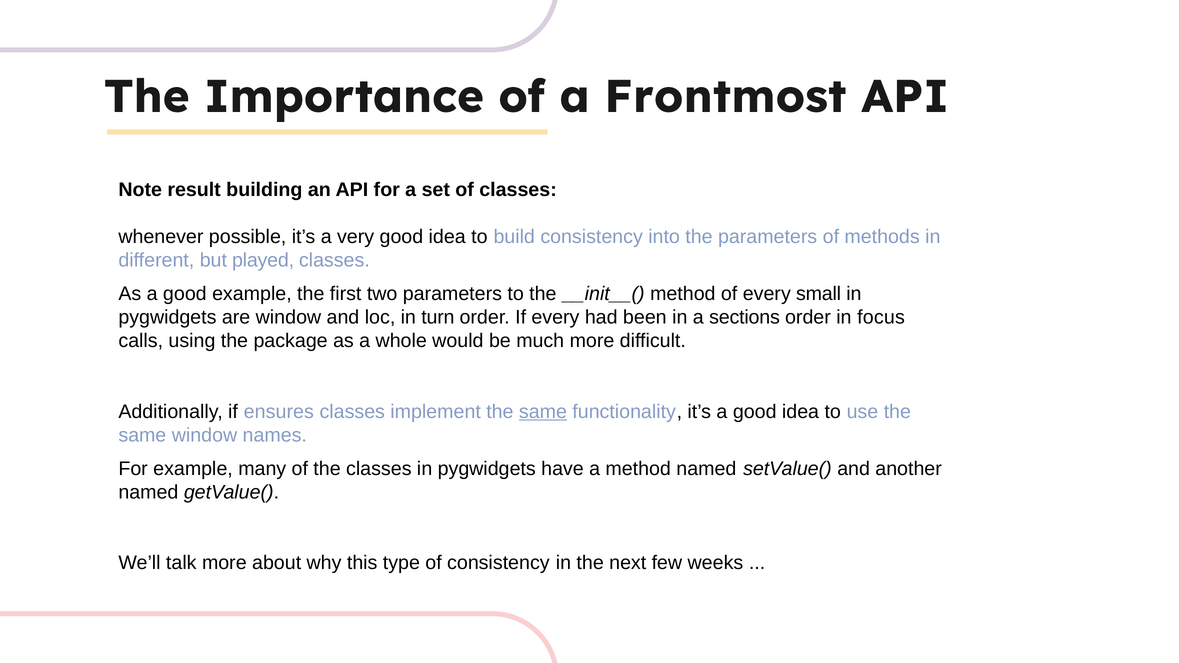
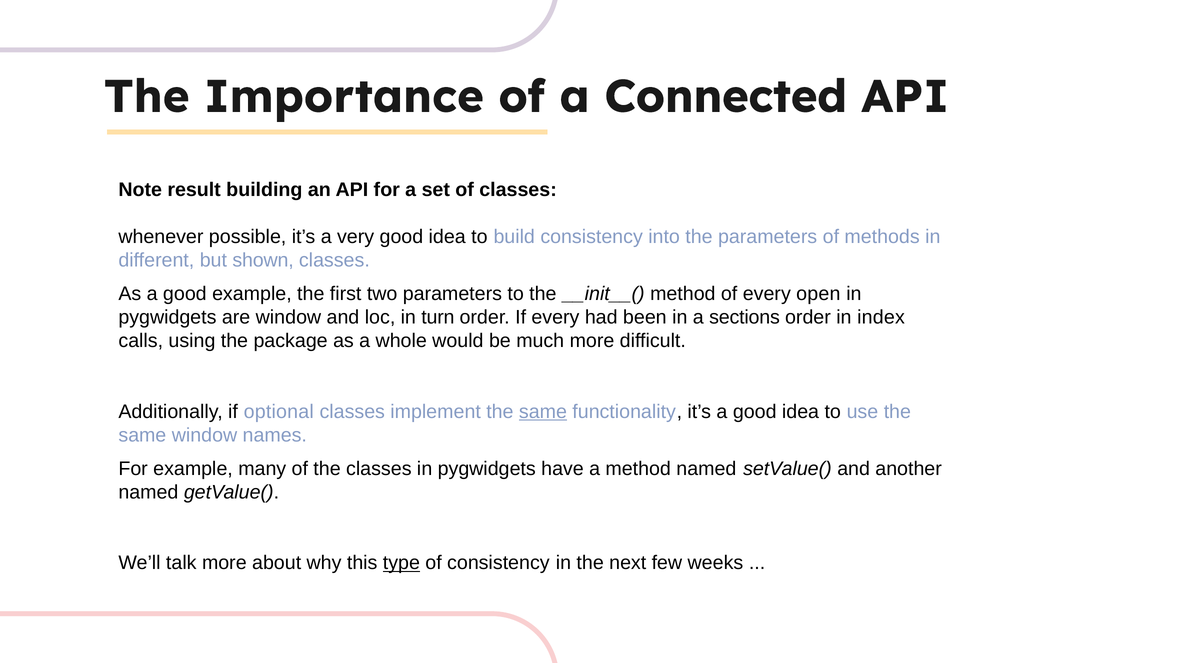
Frontmost: Frontmost -> Connected (726, 97)
played: played -> shown (263, 261)
small: small -> open (818, 294)
focus: focus -> index (881, 318)
ensures: ensures -> optional (279, 412)
type underline: none -> present (401, 563)
